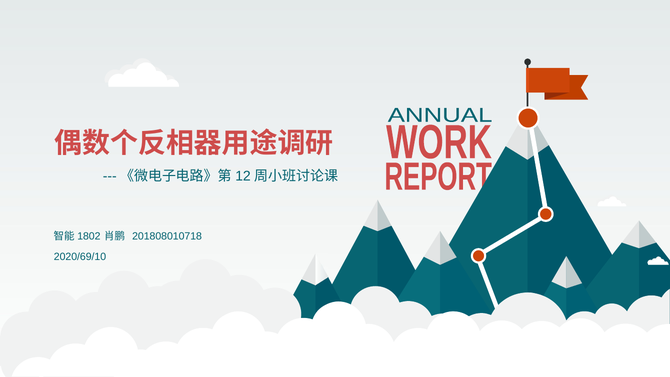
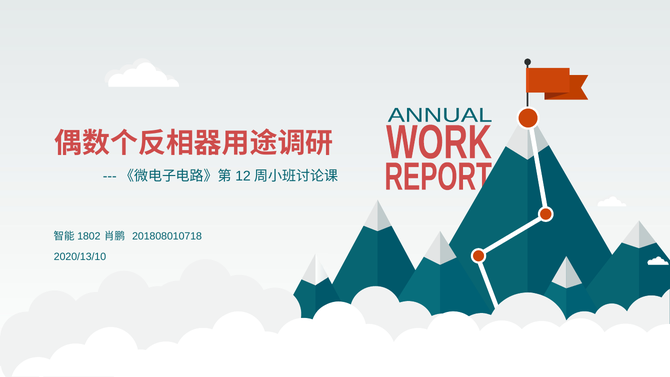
2020/69/10: 2020/69/10 -> 2020/13/10 (80, 257)
